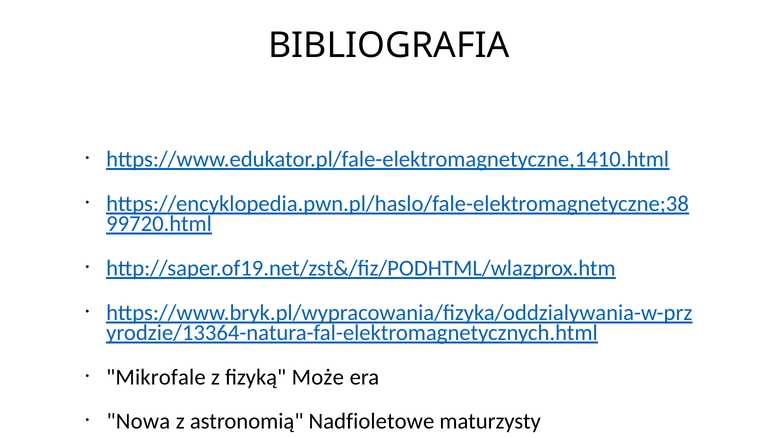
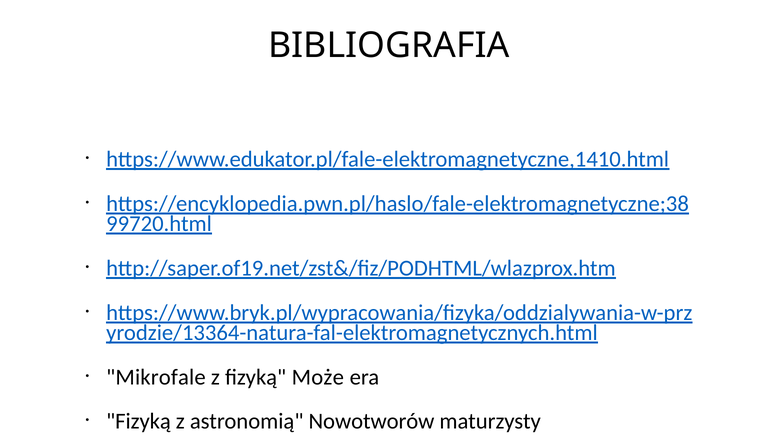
Nowa: Nowa -> Fizyką (139, 421)
Nadfioletowe: Nadfioletowe -> Nowotworów (372, 421)
